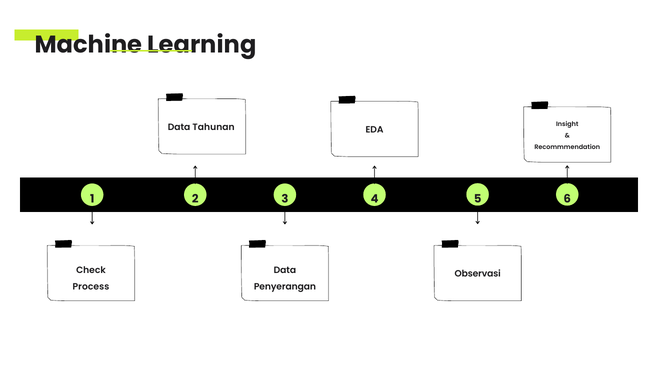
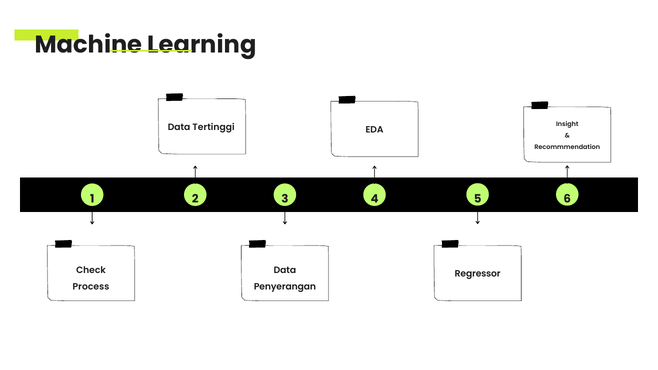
Tahunan: Tahunan -> Tertinggi (214, 127)
Observasi: Observasi -> Regressor (478, 274)
